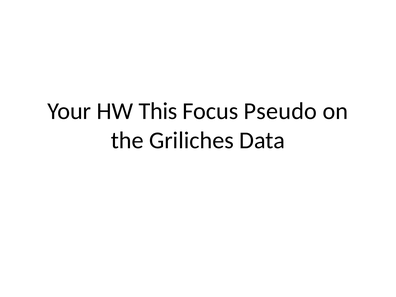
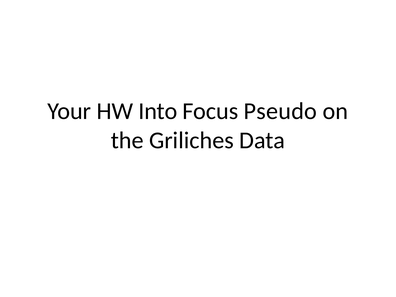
This: This -> Into (158, 111)
